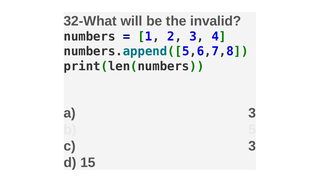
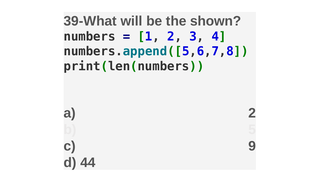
32-What: 32-What -> 39-What (90, 21)
invalid: invalid -> shown (216, 21)
a 3: 3 -> 2 (252, 113)
c 3: 3 -> 9 (252, 146)
15: 15 -> 44 (88, 162)
